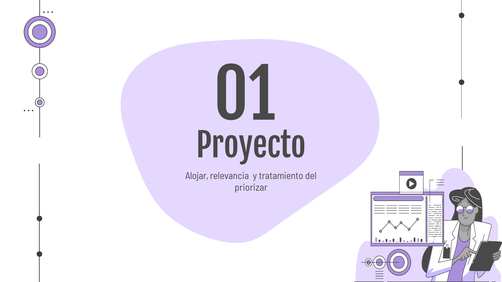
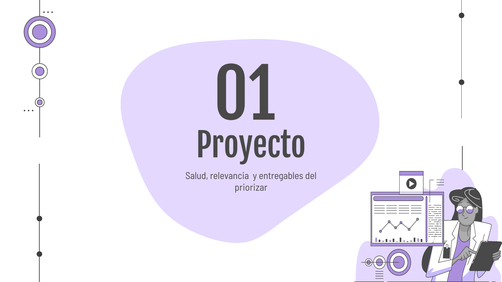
Alojar: Alojar -> Salud (197, 176)
tratamiento: tratamiento -> entregables (281, 176)
